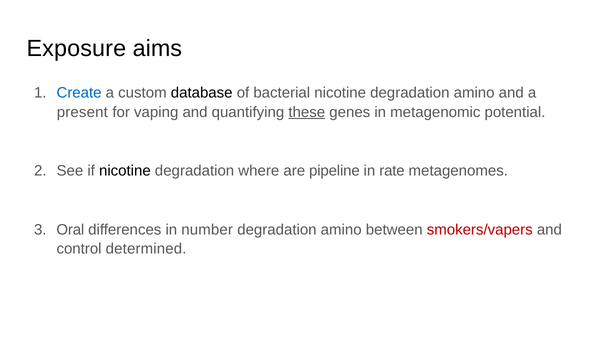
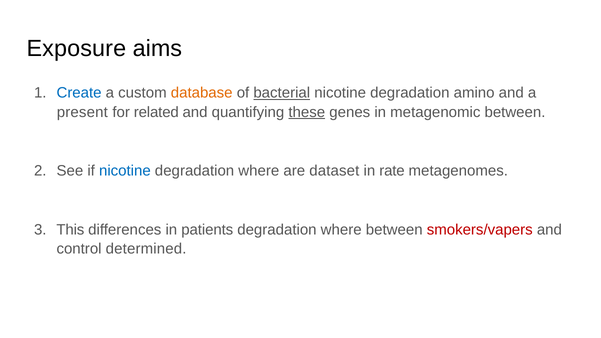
database colour: black -> orange (202, 93)
bacterial underline: none -> present (282, 93)
vaping: vaping -> related (156, 112)
metagenomic potential: potential -> between (515, 112)
nicotine colour: black -> blue (125, 171)
pipeline: pipeline -> dataset (334, 171)
Oral: Oral -> This (70, 230)
number: number -> patients (207, 230)
amino: amino -> where (341, 230)
